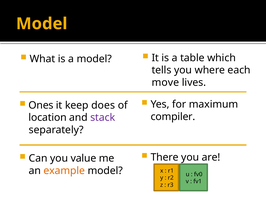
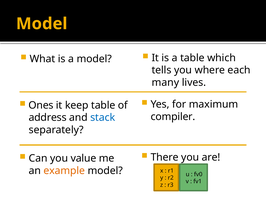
move: move -> many (165, 83)
keep does: does -> table (103, 105)
location: location -> address (48, 118)
stack colour: purple -> blue (103, 118)
